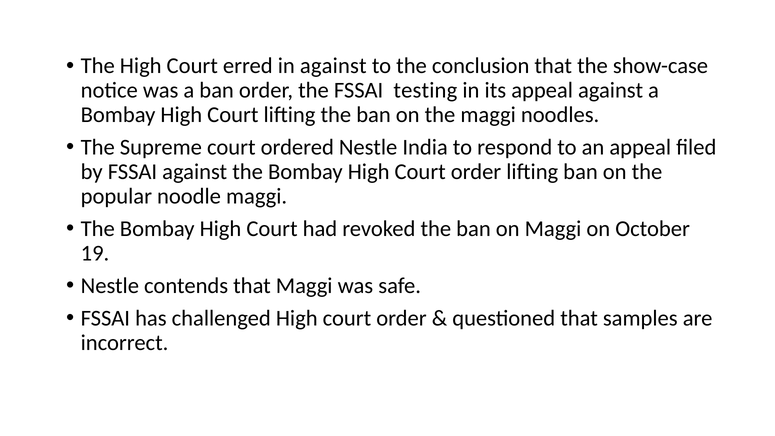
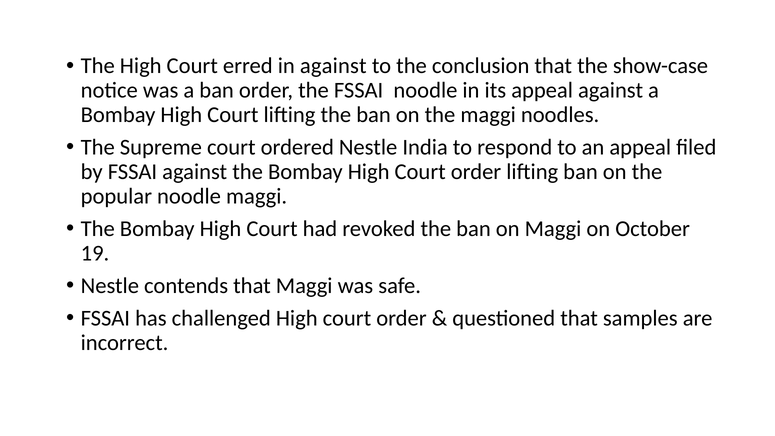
FSSAI testing: testing -> noodle (425, 90)
